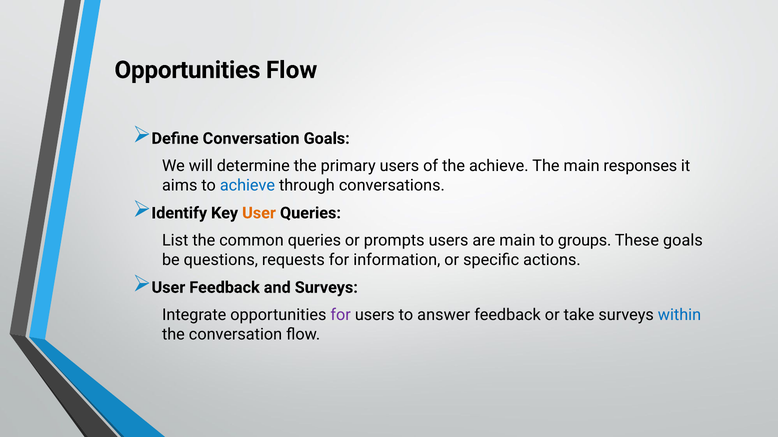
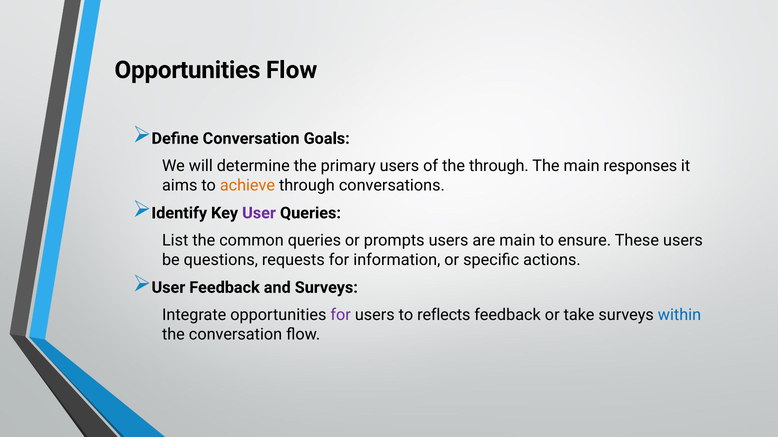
the achieve: achieve -> through (499, 166)
achieve colour: blue -> orange (247, 186)
User colour: orange -> purple (259, 213)
groups: groups -> ensure (584, 241)
These goals: goals -> users (683, 241)
answer: answer -> reflects (444, 315)
